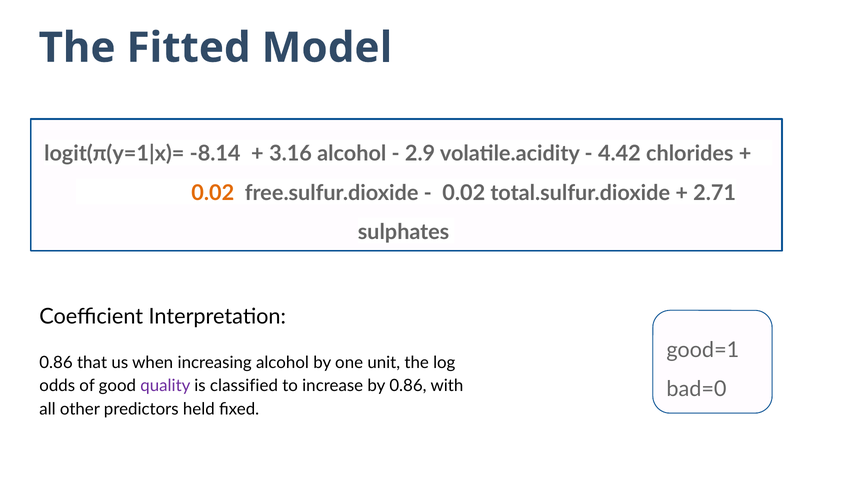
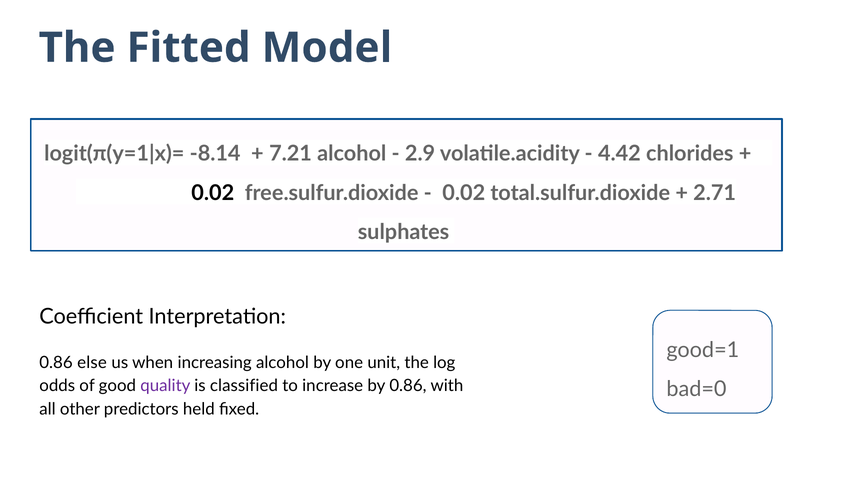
3.16: 3.16 -> 7.21 (291, 154)
0.02 colour: orange -> black (213, 193)
that: that -> else (92, 362)
